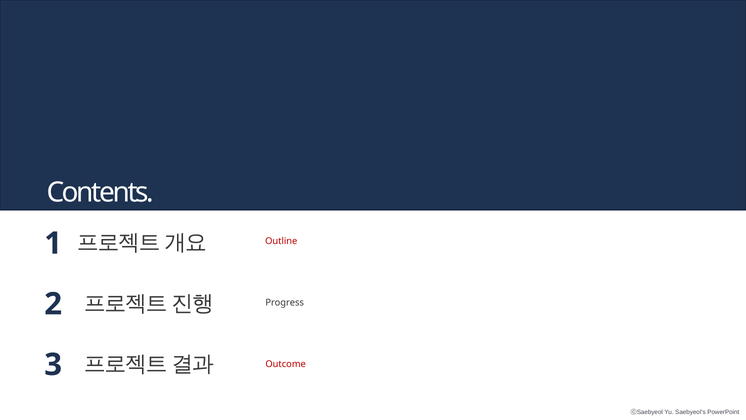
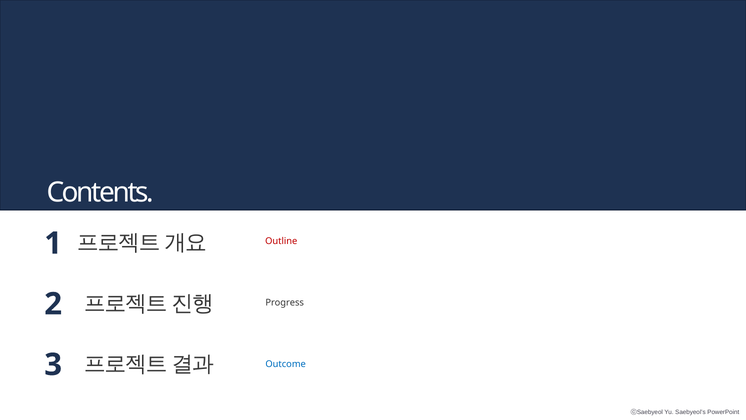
Outcome colour: red -> blue (286, 364)
